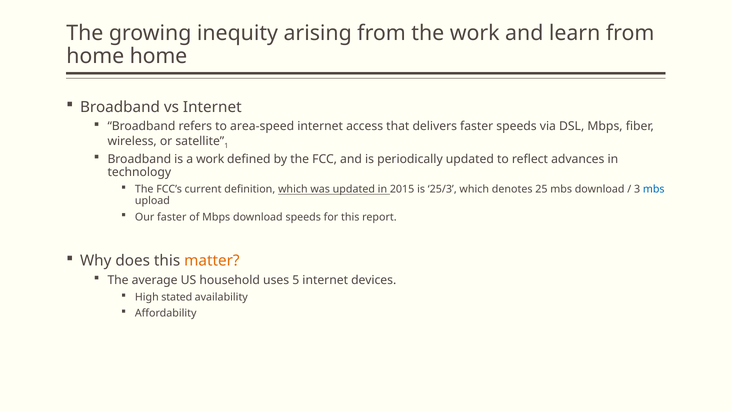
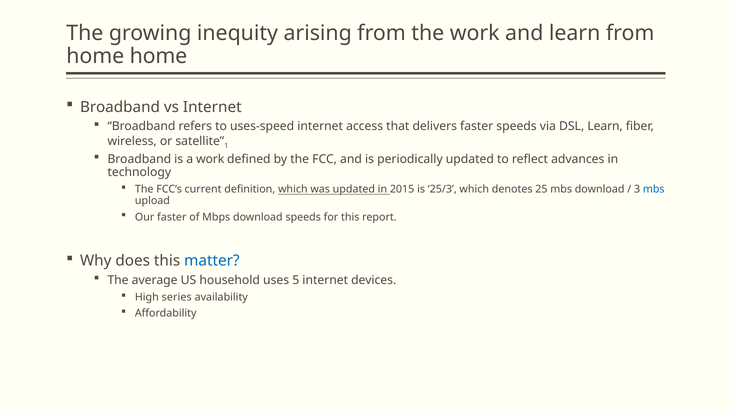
area-speed: area-speed -> uses-speed (262, 126)
DSL Mbps: Mbps -> Learn (605, 126)
matter colour: orange -> blue (212, 261)
stated: stated -> series (177, 297)
